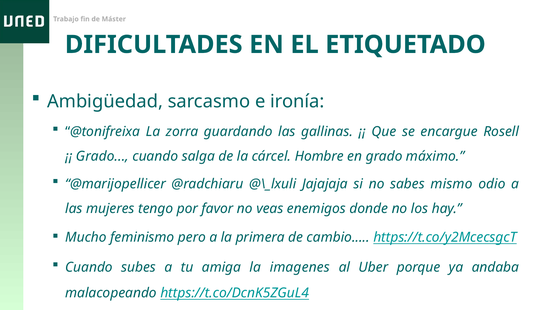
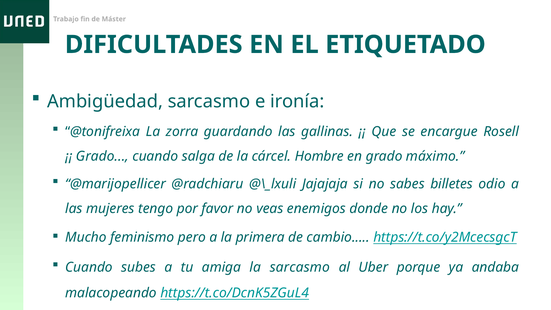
mismo: mismo -> billetes (452, 184)
la imagenes: imagenes -> sarcasmo (300, 267)
